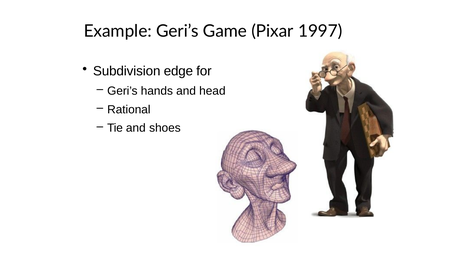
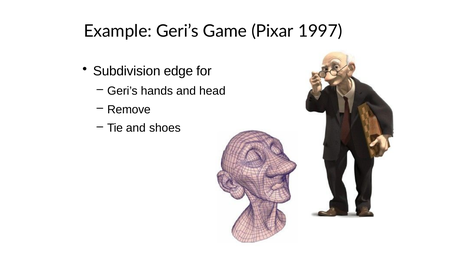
Rational: Rational -> Remove (129, 109)
